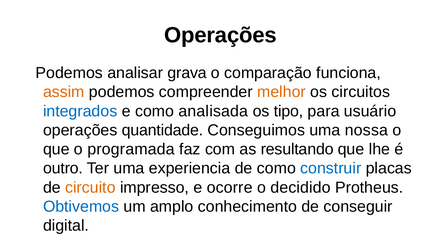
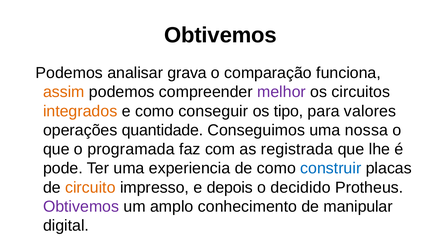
Operações: Operações -> Obtivemos (221, 35)
melhor colour: orange -> purple (282, 92)
integrados colour: blue -> orange (80, 111)
analisada: analisada -> conseguir (213, 111)
usuário: usuário -> valores (370, 111)
resultando: resultando -> registrada (297, 149)
outro: outro -> pode (63, 168)
ocorre: ocorre -> depois (230, 188)
Obtivemos colour: blue -> purple (81, 207)
conseguir: conseguir -> manipular (358, 207)
